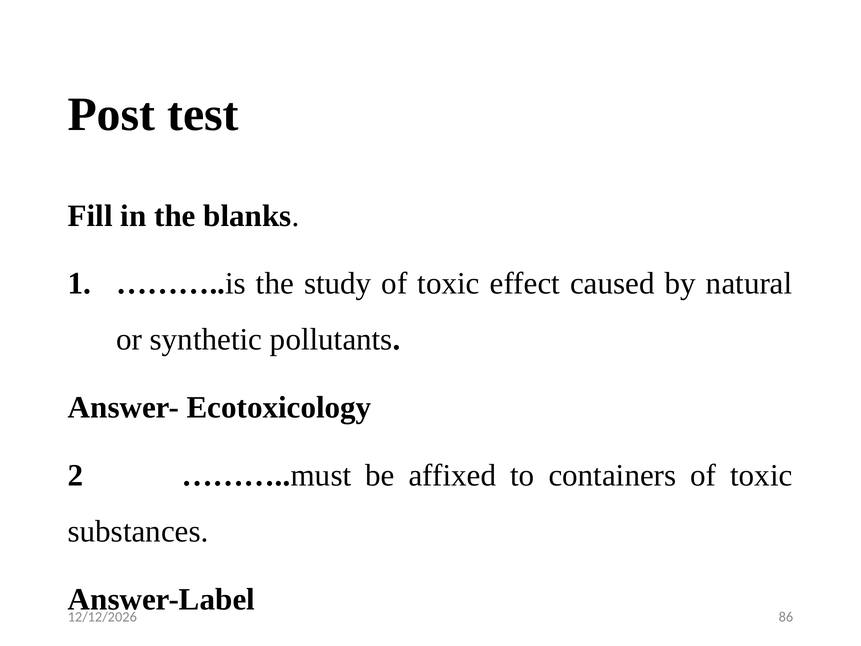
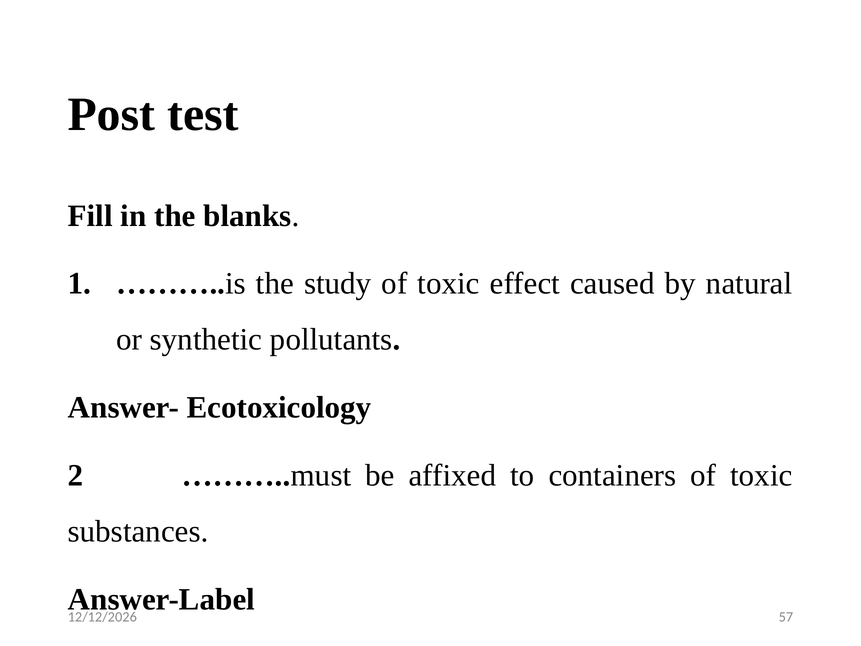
86: 86 -> 57 (786, 617)
